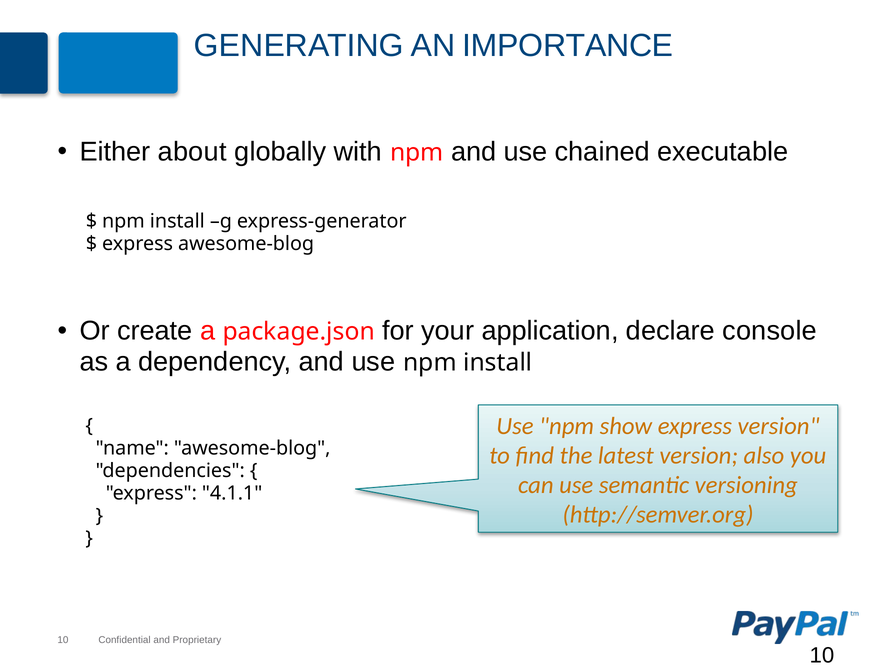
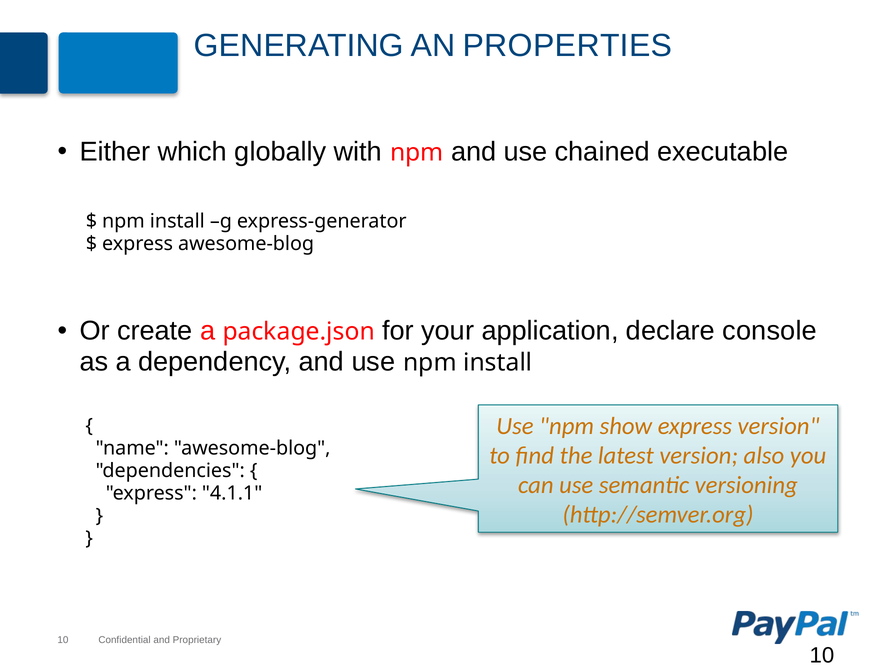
IMPORTANCE: IMPORTANCE -> PROPERTIES (567, 46)
about: about -> which (192, 152)
